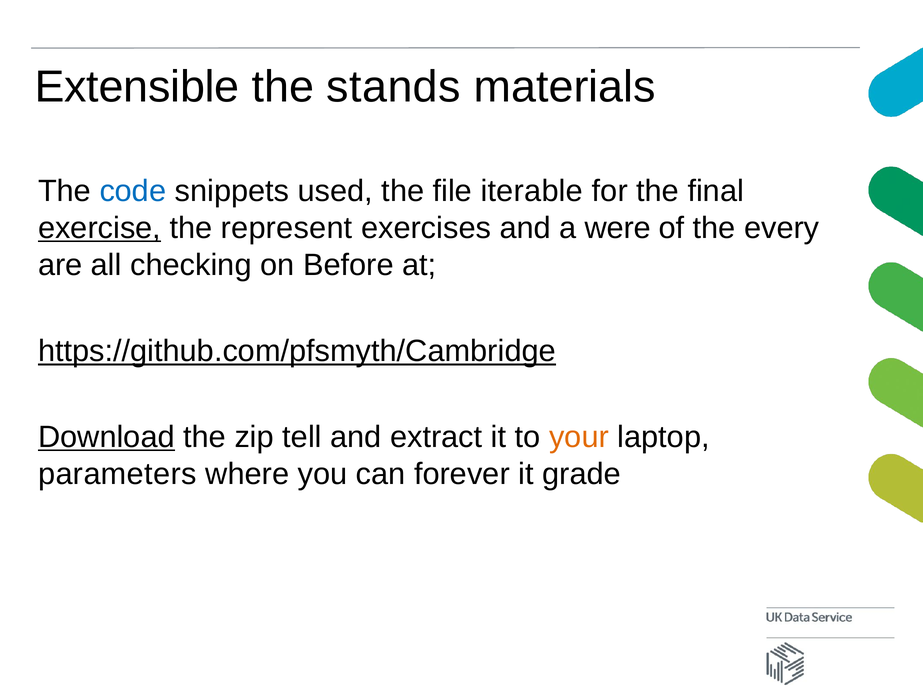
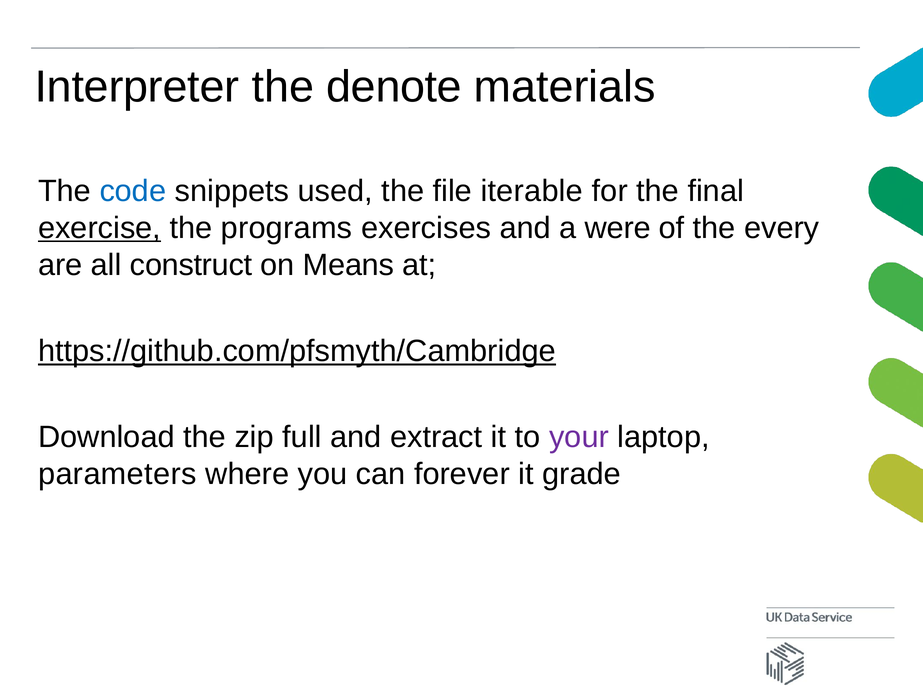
Extensible: Extensible -> Interpreter (137, 87)
stands: stands -> denote (394, 87)
represent: represent -> programs (287, 228)
checking: checking -> construct (191, 265)
Before: Before -> Means (348, 265)
Download underline: present -> none (106, 437)
tell: tell -> full (302, 437)
your colour: orange -> purple (579, 437)
